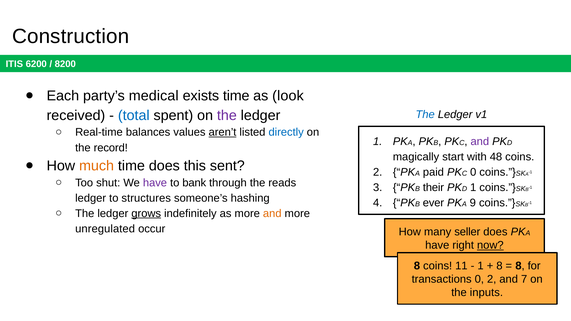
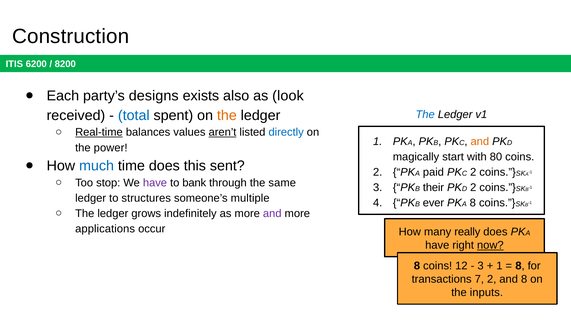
medical: medical -> designs (154, 96)
exists time: time -> also (236, 96)
the colour: purple -> orange (227, 115)
Real-time underline: none -> present (99, 132)
and colour: purple -> orange (480, 142)
record: record -> power (111, 148)
48: 48 -> 80 (496, 157)
much colour: orange -> blue (97, 166)
0: 0 -> 2 (473, 172)
shut: shut -> stop (108, 183)
reads: reads -> same (282, 183)
1: 1 -> 2 (473, 188)
hashing: hashing -> multiple (250, 198)
9: 9 -> 8 (473, 203)
grows underline: present -> none (146, 214)
and colour: orange -> purple (272, 214)
unregulated: unregulated -> applications (105, 229)
seller: seller -> really (467, 232)
11: 11 -> 12 (461, 266)
1: 1 -> 3 (481, 266)
8: 8 -> 1 (499, 266)
transactions 0: 0 -> 7 (479, 279)
and 7: 7 -> 8 (524, 279)
